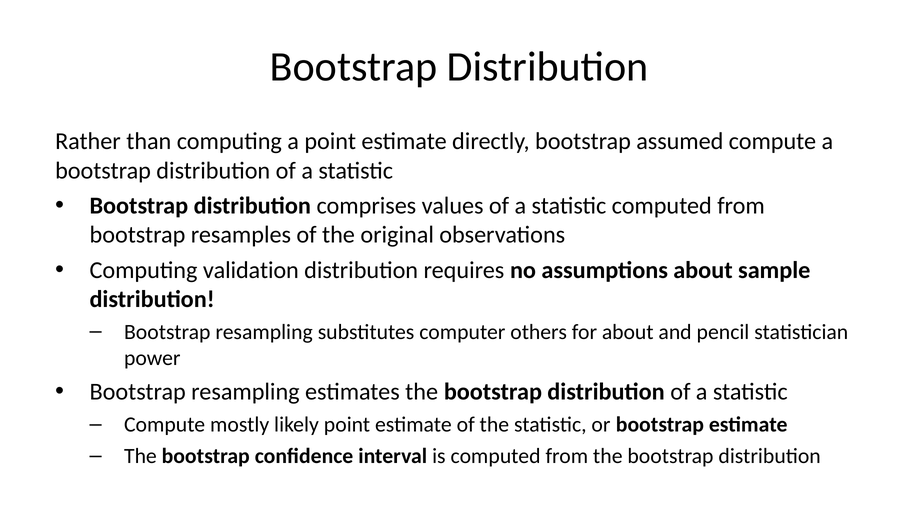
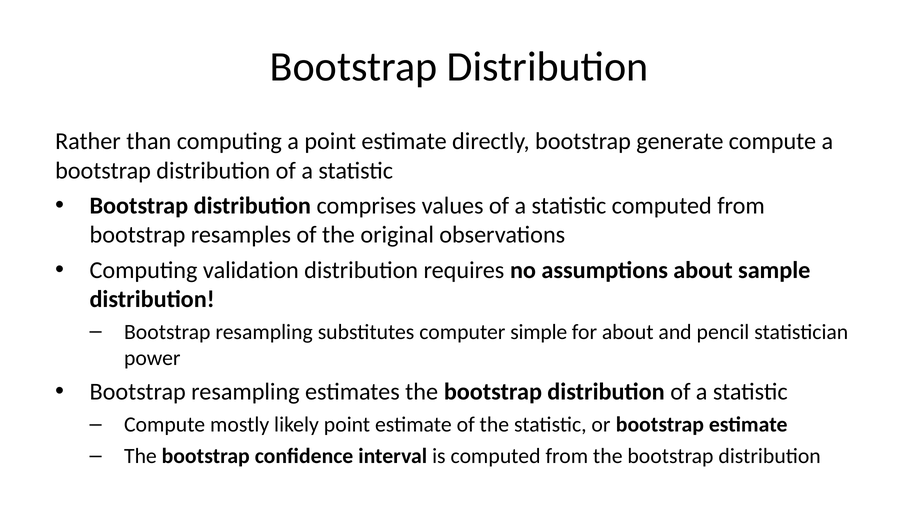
assumed: assumed -> generate (680, 141)
others: others -> simple (539, 332)
